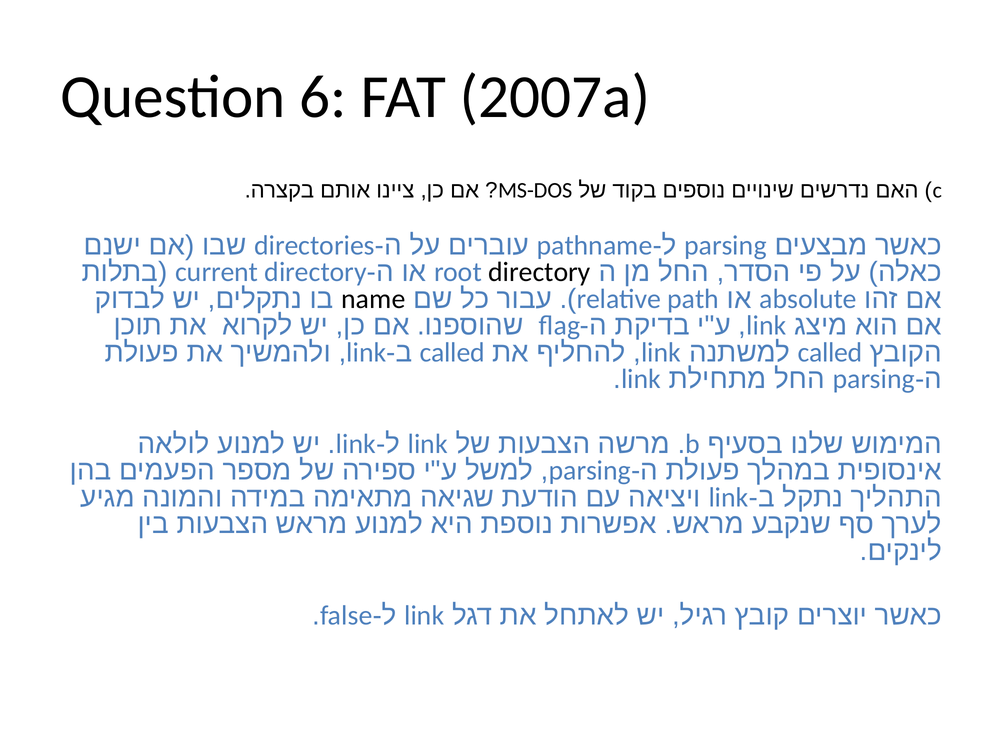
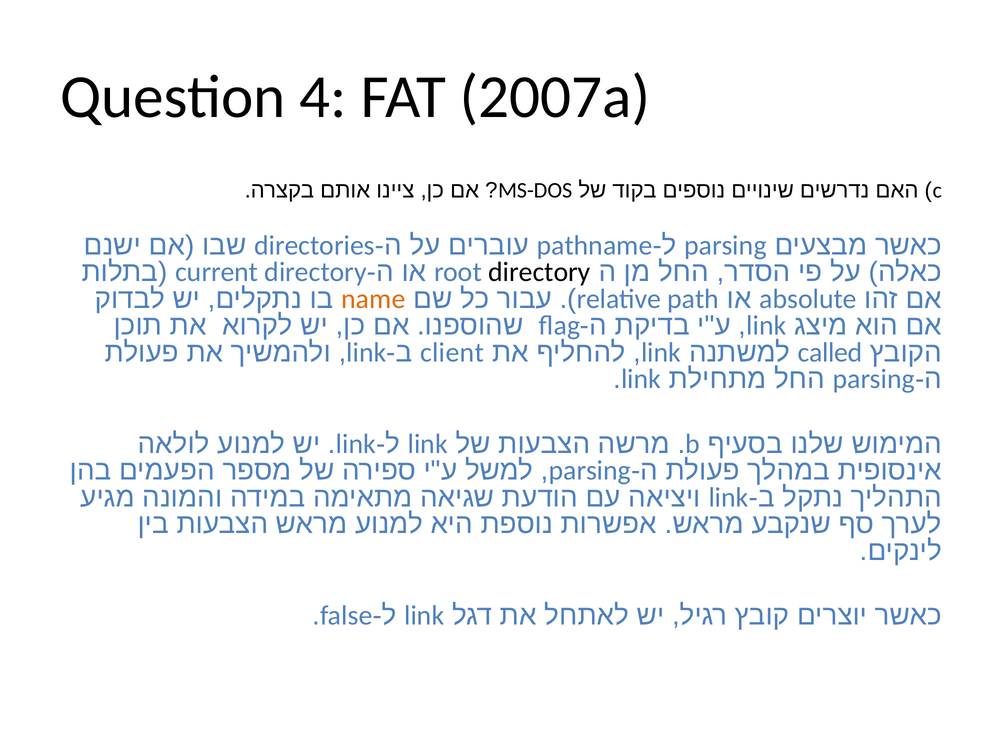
6: 6 -> 4 (323, 97)
name colour: black -> orange (373, 299)
called: called -> client (452, 352)
